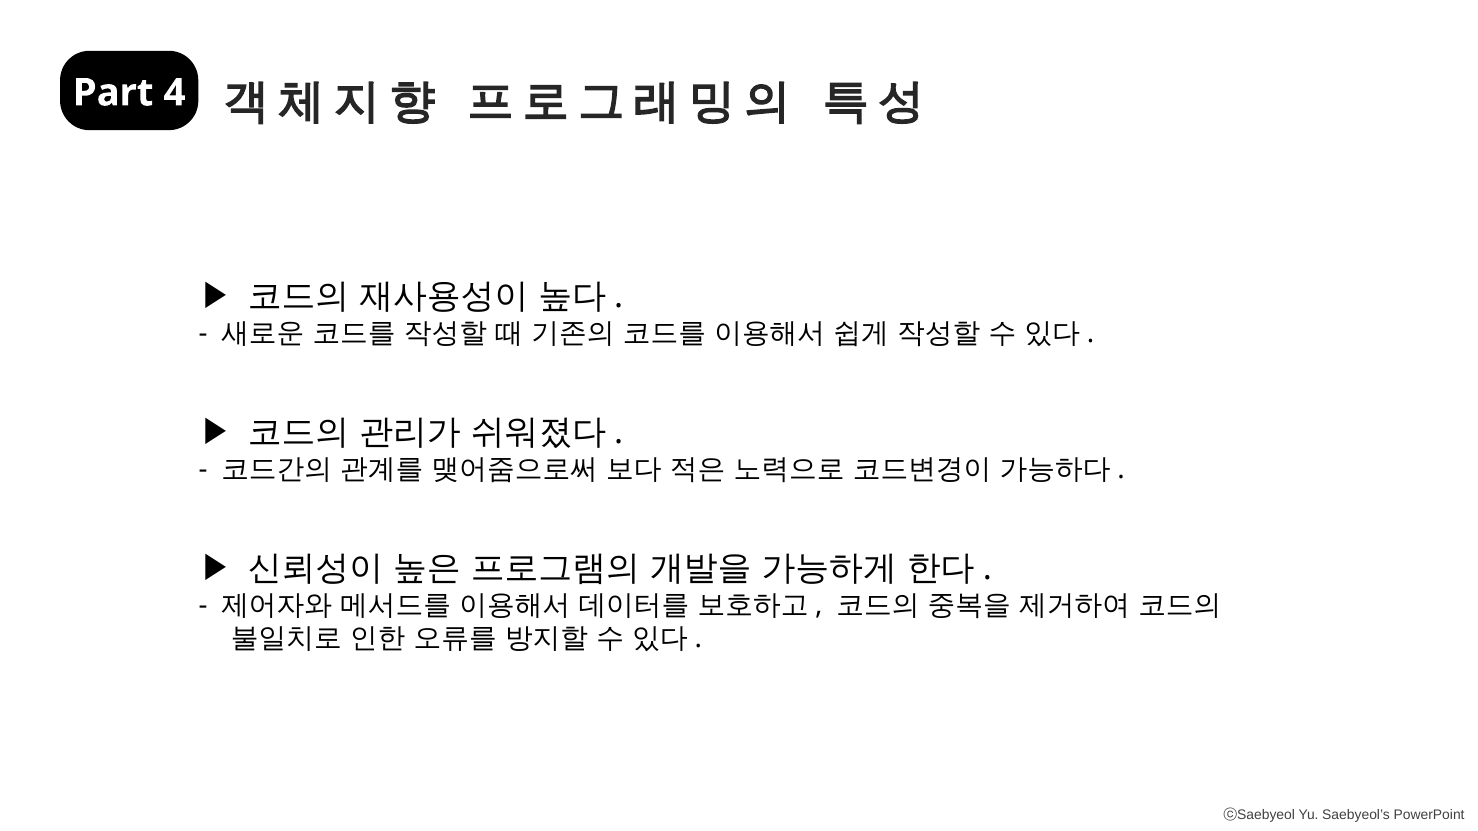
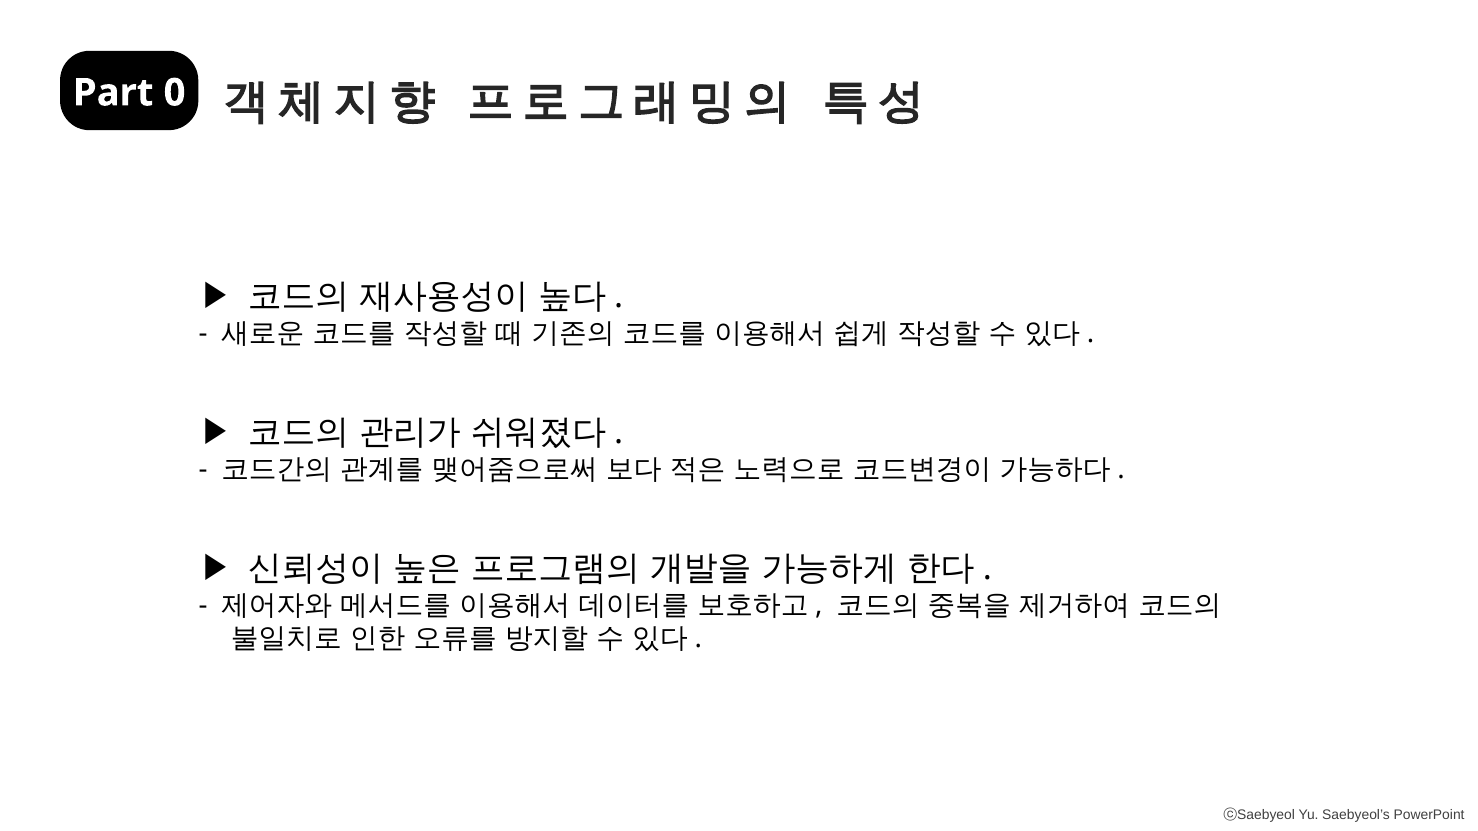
4: 4 -> 0 (175, 93)
